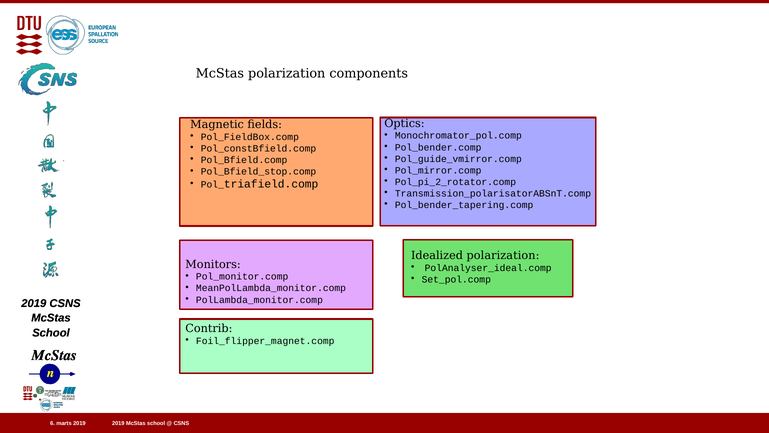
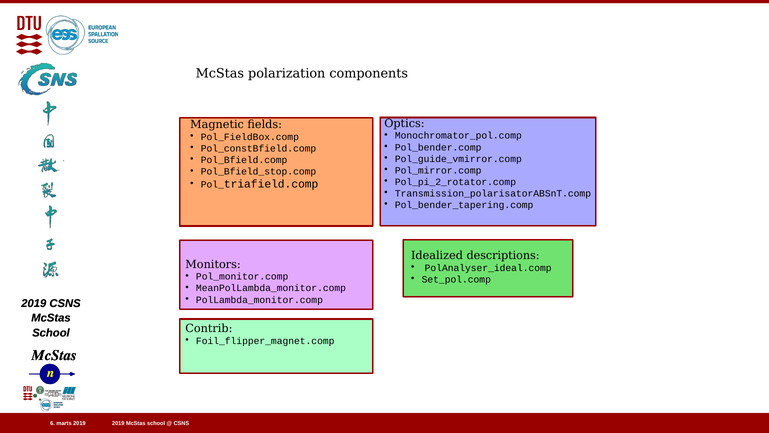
Idealized polarization: polarization -> descriptions (503, 255)
